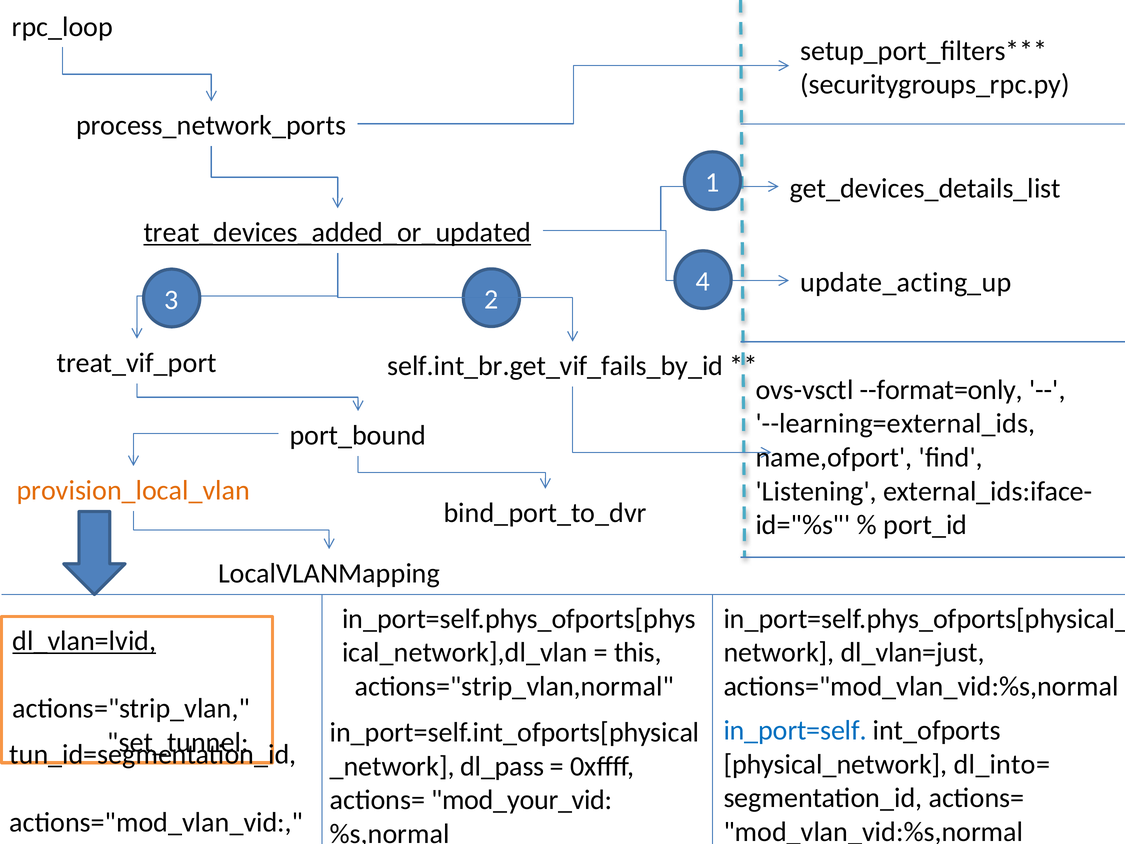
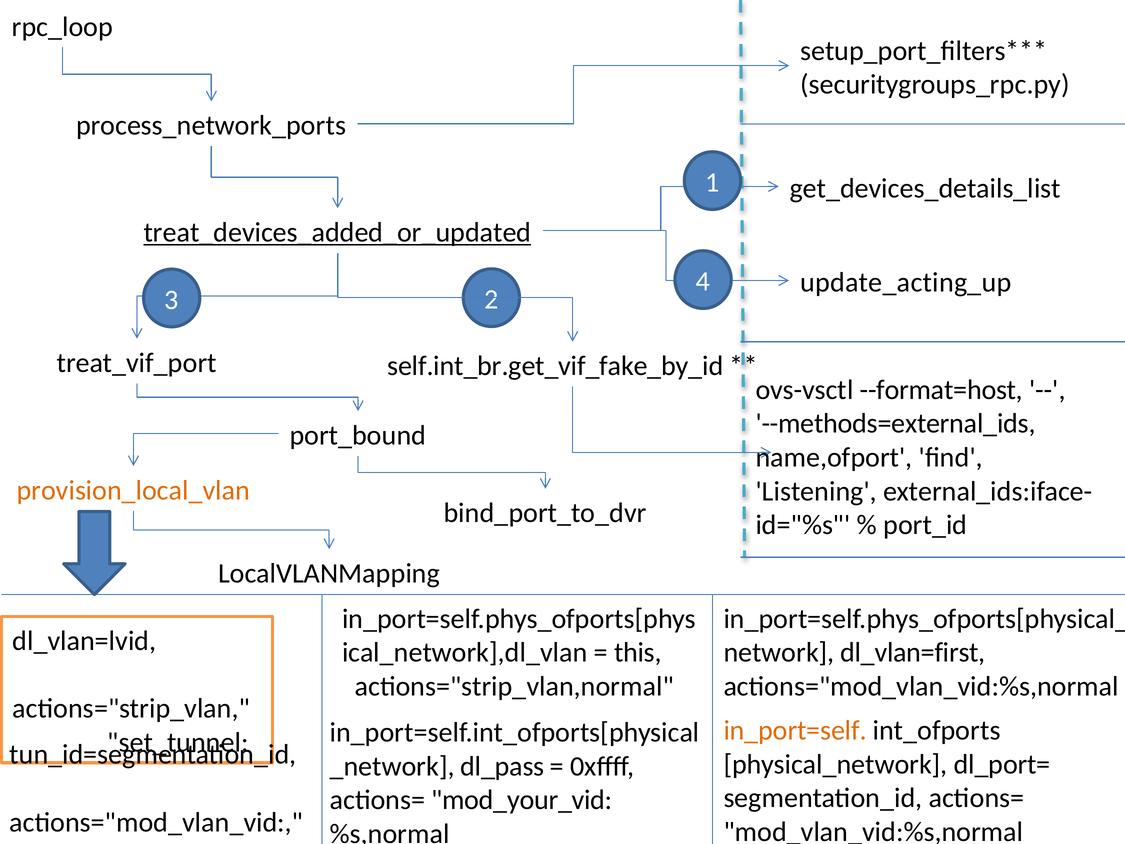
self.int_br.get_vif_fails_by_id: self.int_br.get_vif_fails_by_id -> self.int_br.get_vif_fake_by_id (555, 366)
--format=only: --format=only -> --format=host (941, 390)
--learning=external_ids: --learning=external_ids -> --methods=external_ids (896, 424)
dl_vlan=lvid underline: present -> none (84, 641)
dl_vlan=just: dl_vlan=just -> dl_vlan=first (913, 652)
in_port=self colour: blue -> orange (795, 730)
dl_into=: dl_into= -> dl_port= (1002, 764)
